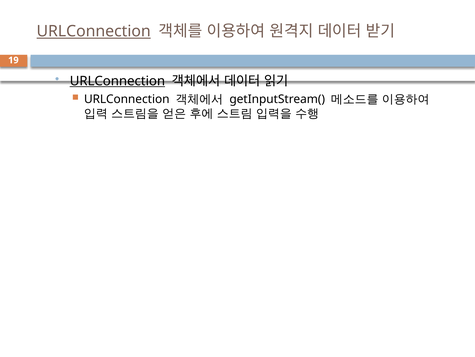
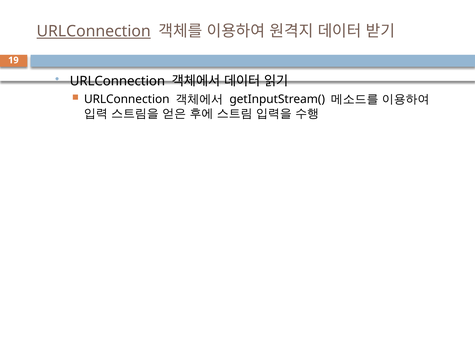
URLConnection underline: present -> none (117, 81)
